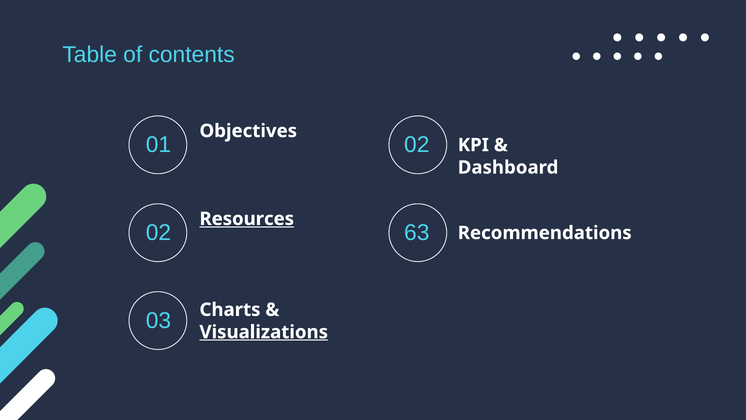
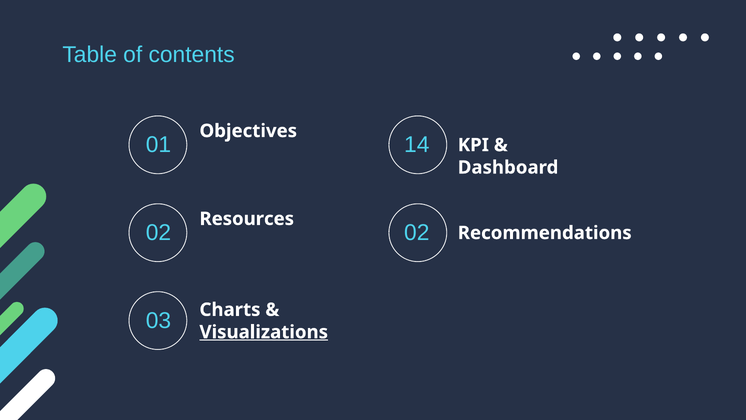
01 02: 02 -> 14 (417, 145)
Resources underline: present -> none (247, 219)
02 63: 63 -> 02 (417, 232)
